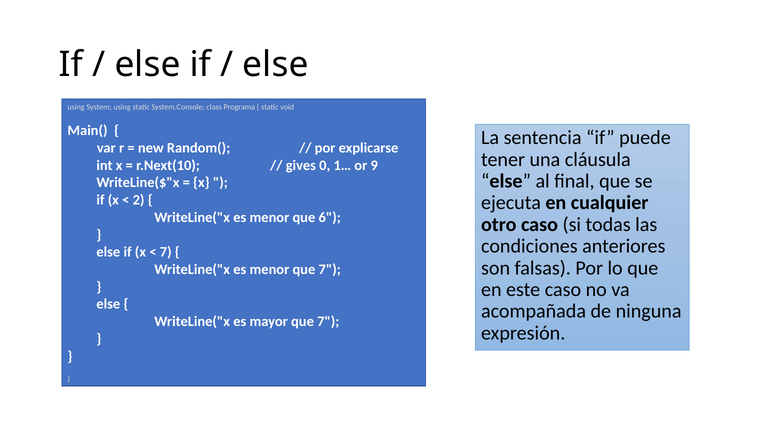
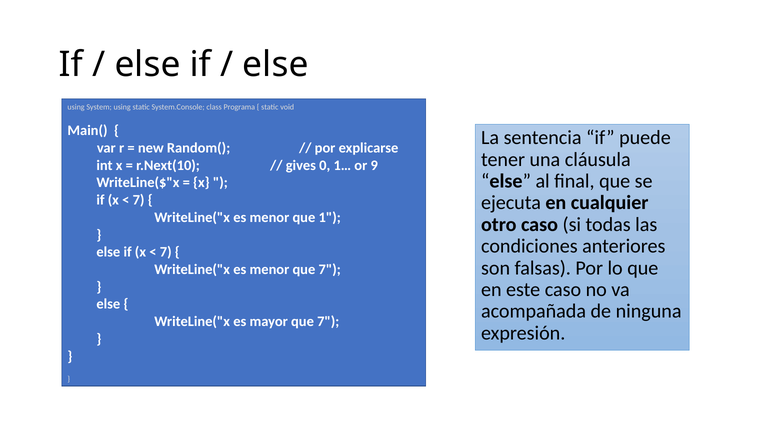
2: 2 -> 7 (139, 200)
6: 6 -> 1 (330, 217)
